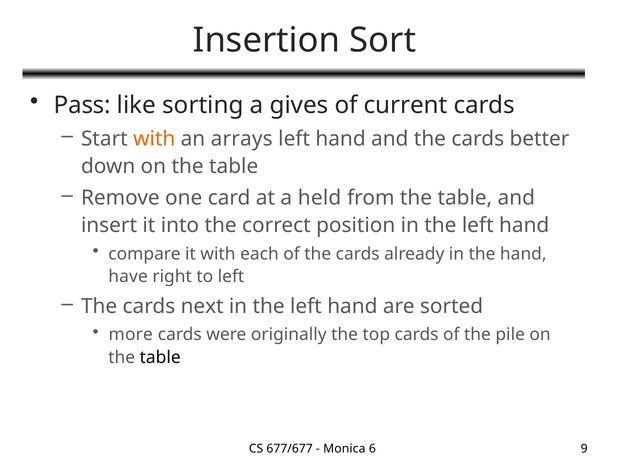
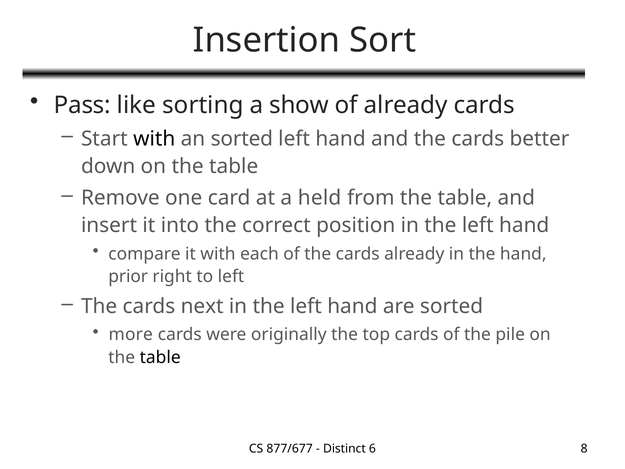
gives: gives -> show (299, 105)
of current: current -> already (406, 105)
with colour: orange -> black (154, 139)
an arrays: arrays -> sorted (242, 139)
have: have -> prior (128, 277)
677/677: 677/677 -> 877/677 (290, 449)
Monica: Monica -> Distinct (344, 449)
9: 9 -> 8 (584, 449)
